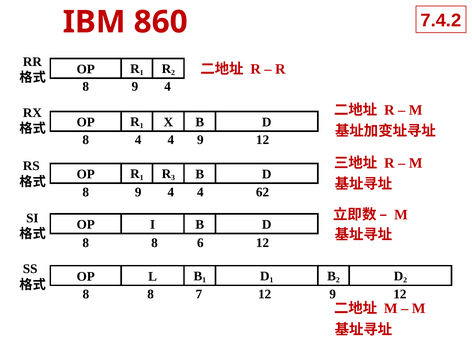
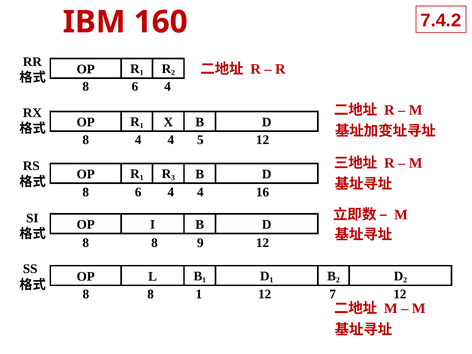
860: 860 -> 160 (161, 22)
9: 9 -> 6 (135, 87)
4 9: 9 -> 5 (200, 140)
9: 9 -> 6 (138, 192)
62: 62 -> 16 (263, 192)
6: 6 -> 9 (200, 243)
8 7: 7 -> 1 (199, 294)
12 9: 9 -> 7 (333, 294)
